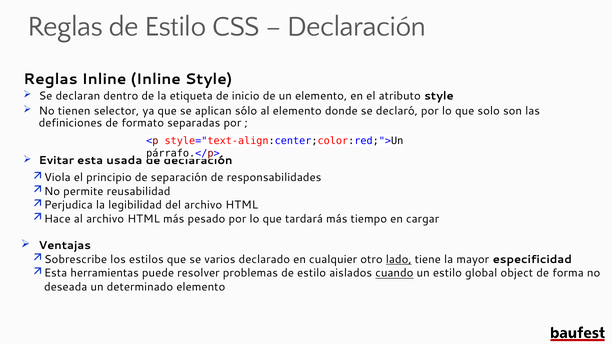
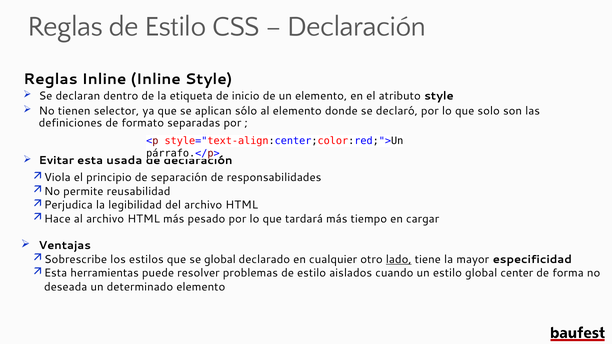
se varios: varios -> global (220, 260)
cuando underline: present -> none (394, 273)
object: object -> center (517, 273)
